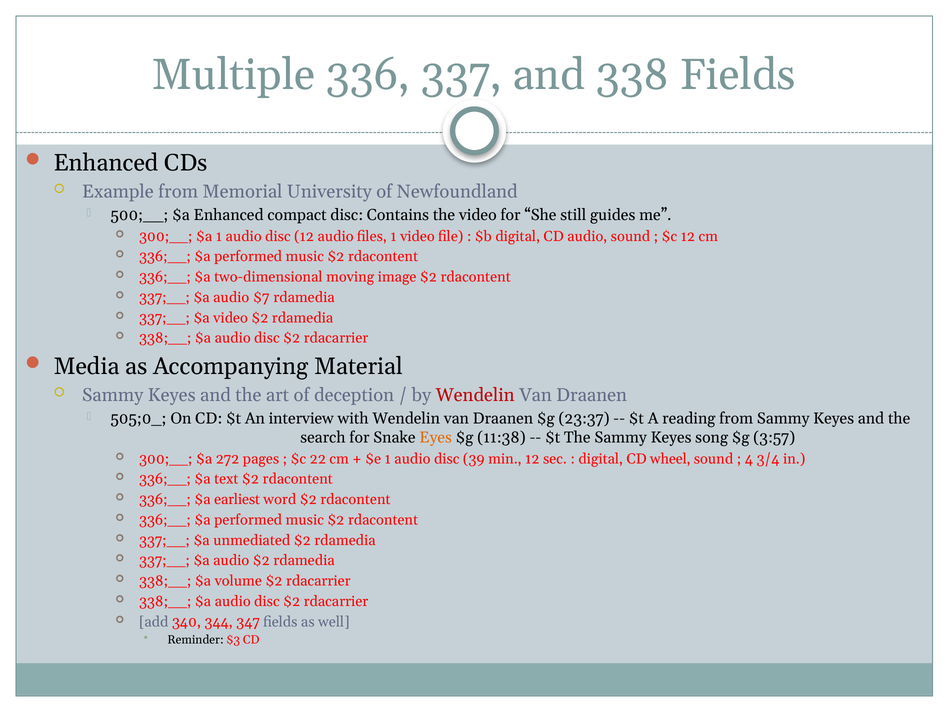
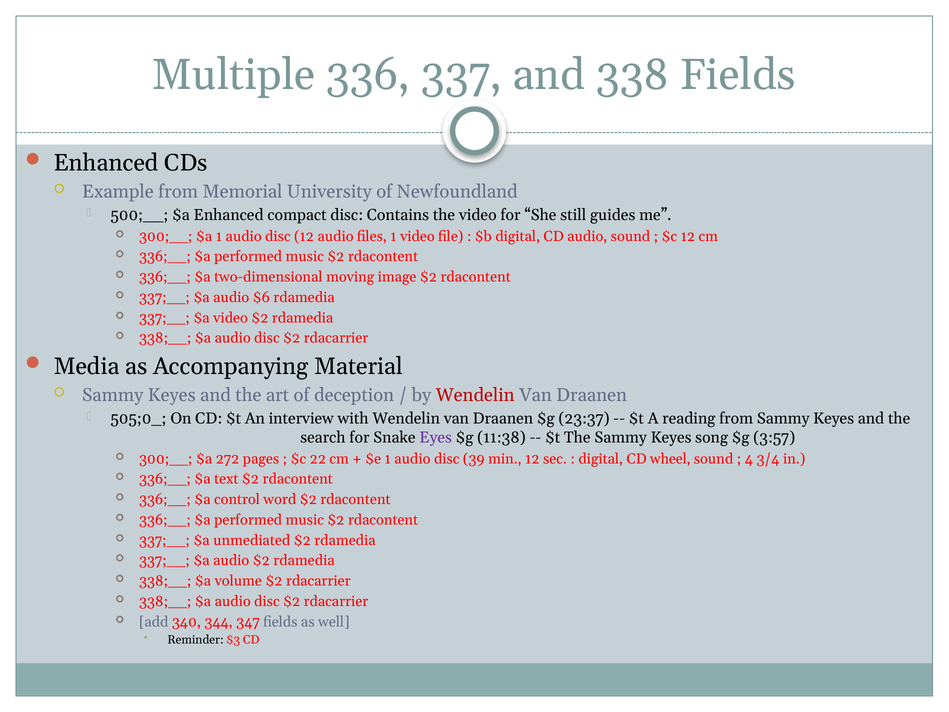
$7: $7 -> $6 (261, 297)
Eyes colour: orange -> purple (436, 438)
earliest: earliest -> control (237, 499)
